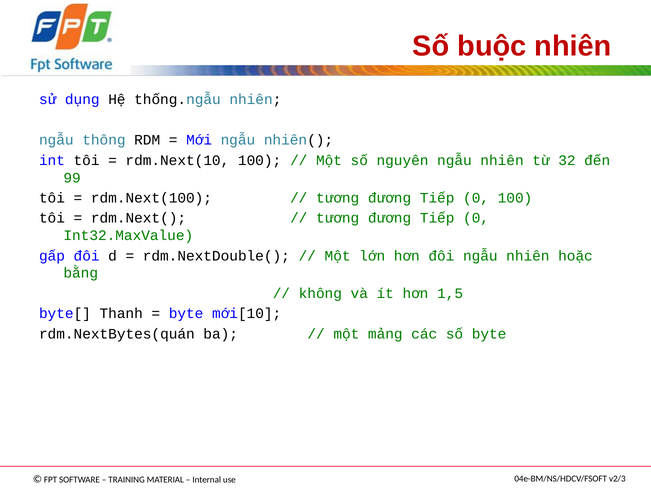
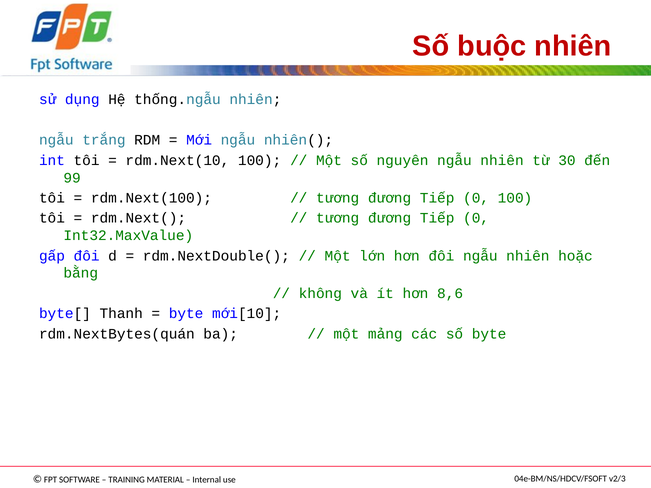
thông: thông -> trắng (104, 140)
32: 32 -> 30 (567, 160)
1,5: 1,5 -> 8,6 (450, 294)
